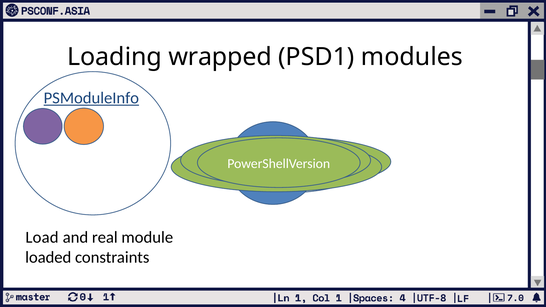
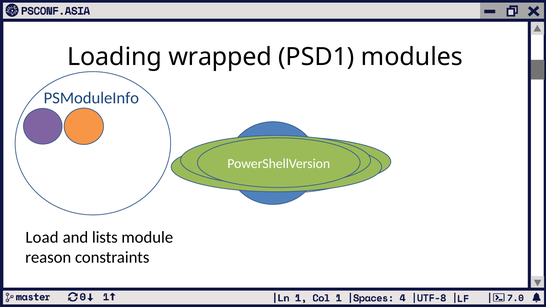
PSModuleInfo underline: present -> none (91, 98)
real: real -> lists (105, 238)
loaded: loaded -> reason (48, 258)
